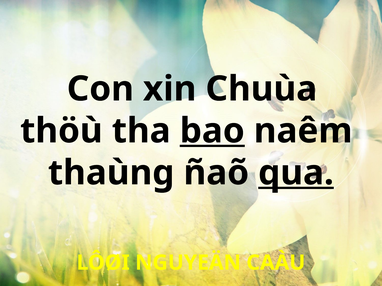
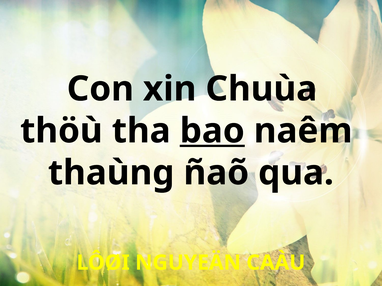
qua underline: present -> none (296, 173)
